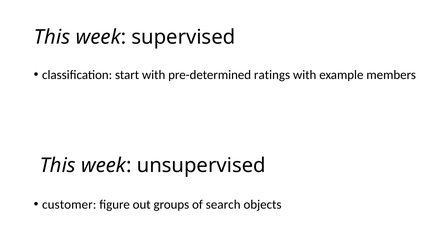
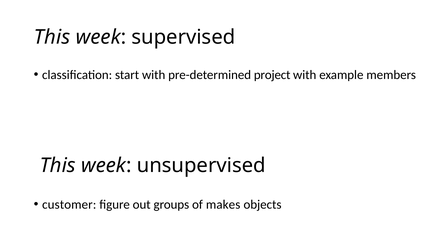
ratings: ratings -> project (272, 75)
search: search -> makes (223, 205)
